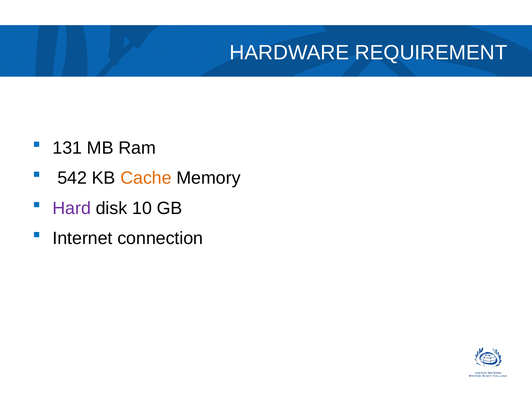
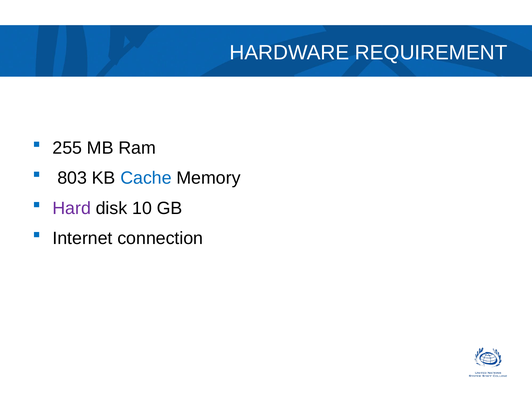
131: 131 -> 255 (67, 148)
542: 542 -> 803 (72, 178)
Cache colour: orange -> blue (146, 178)
